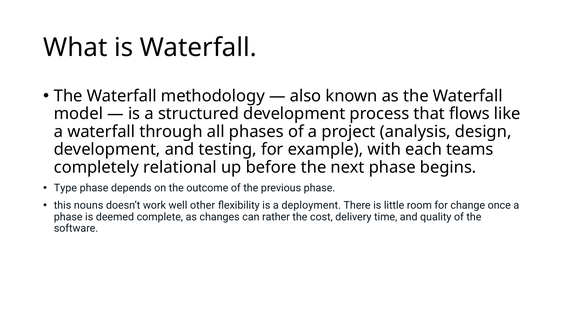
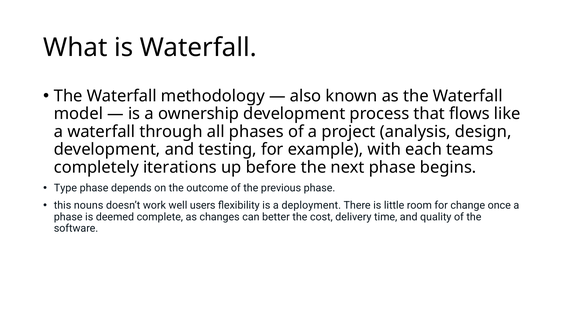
structured: structured -> ownership (199, 114)
relational: relational -> iterations (180, 167)
other: other -> users (203, 205)
rather: rather -> better (276, 217)
